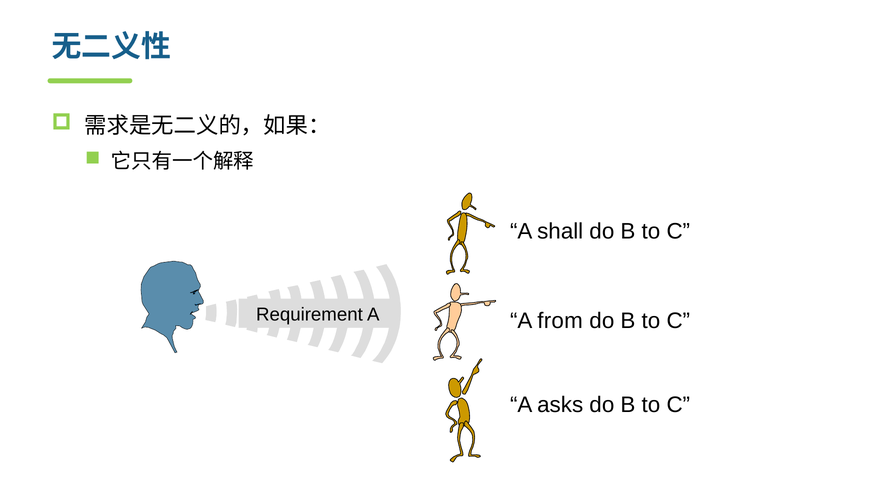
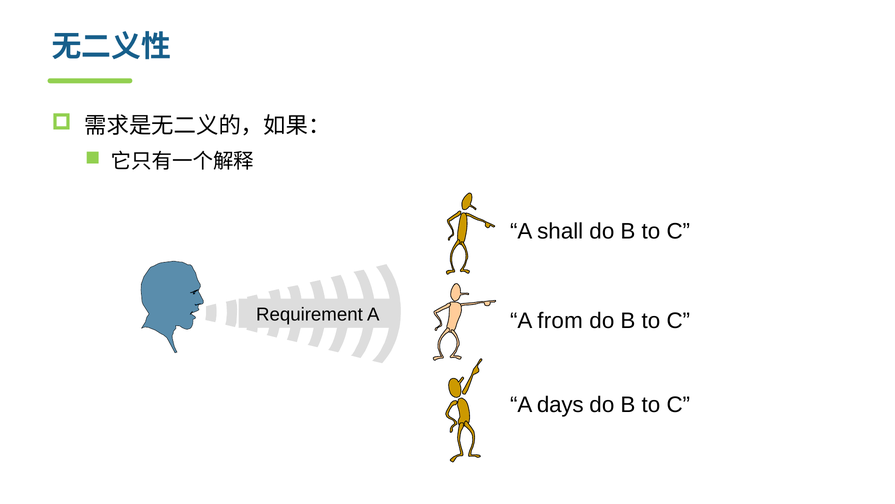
asks: asks -> days (560, 404)
